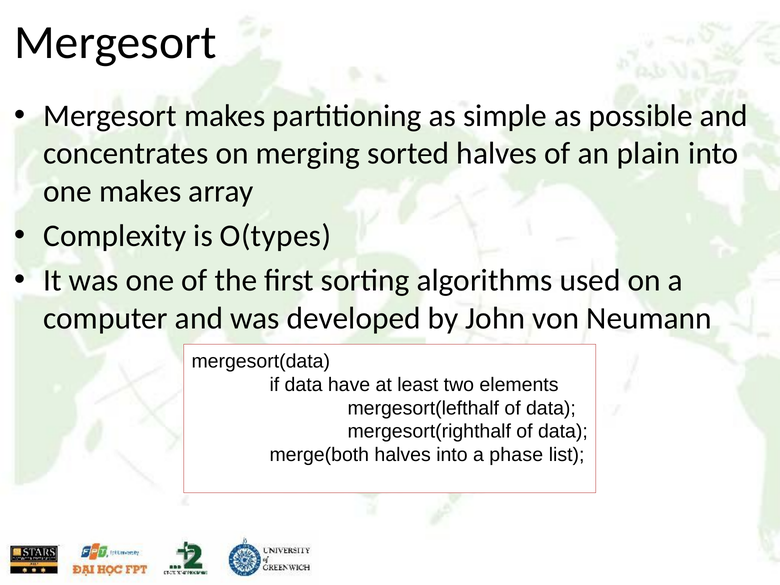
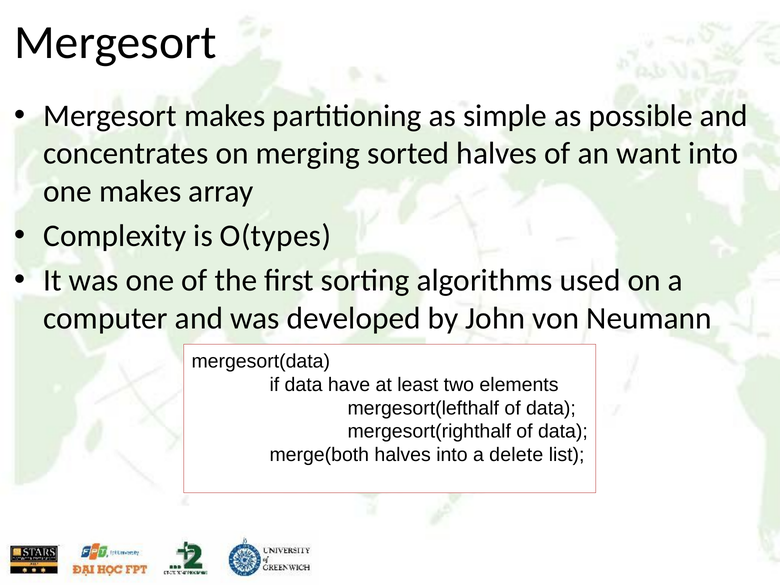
plain: plain -> want (649, 154)
phase: phase -> delete (516, 455)
